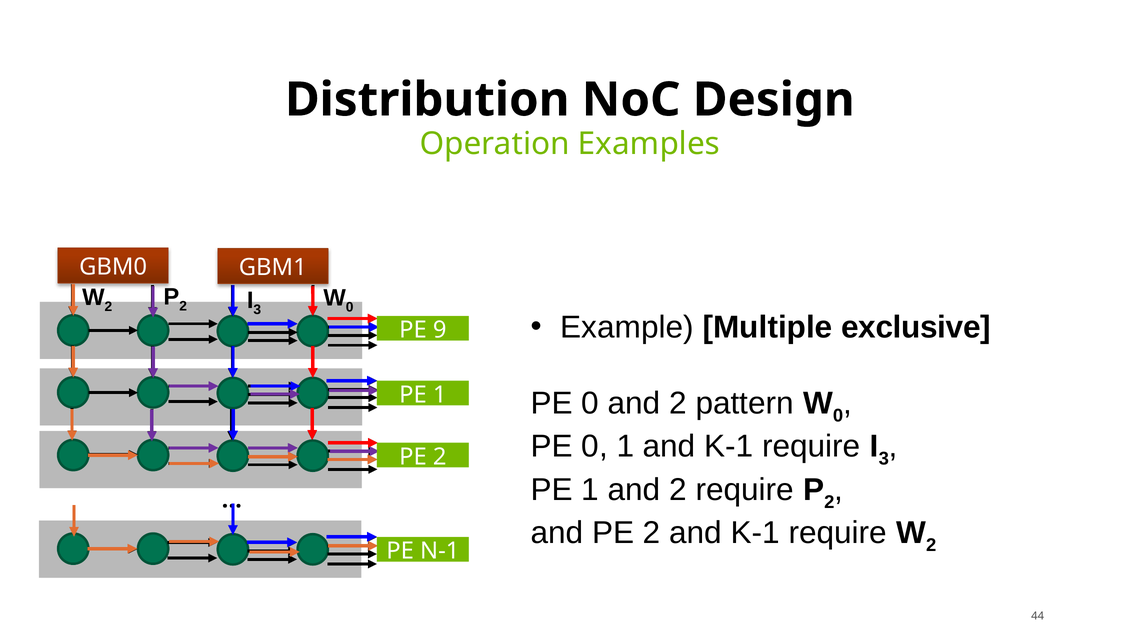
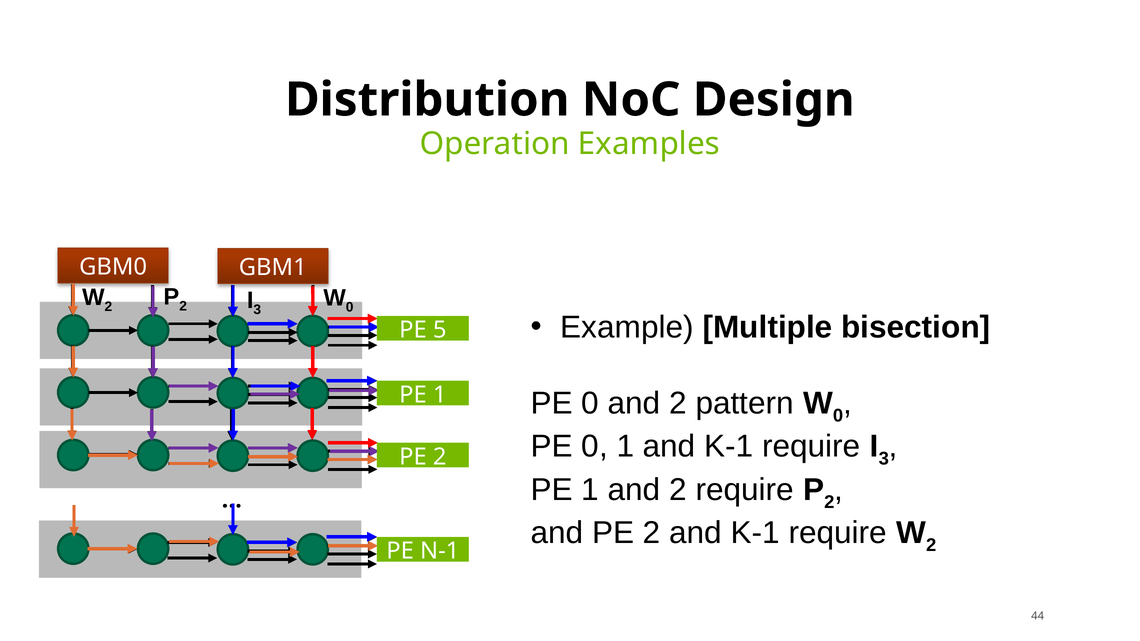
exclusive: exclusive -> bisection (916, 328)
9: 9 -> 5 (440, 330)
